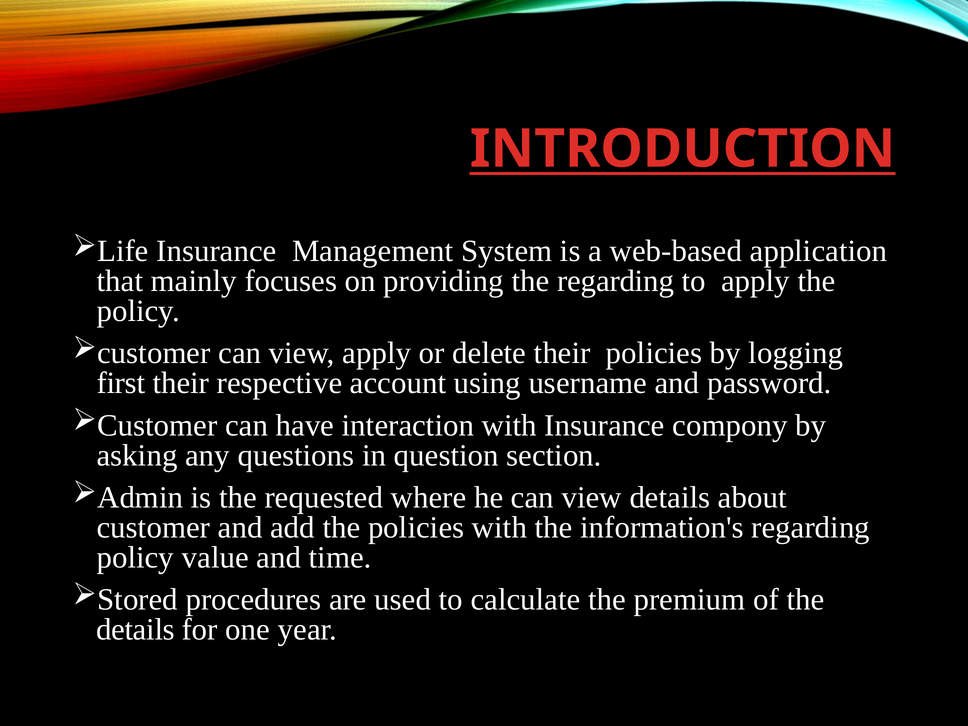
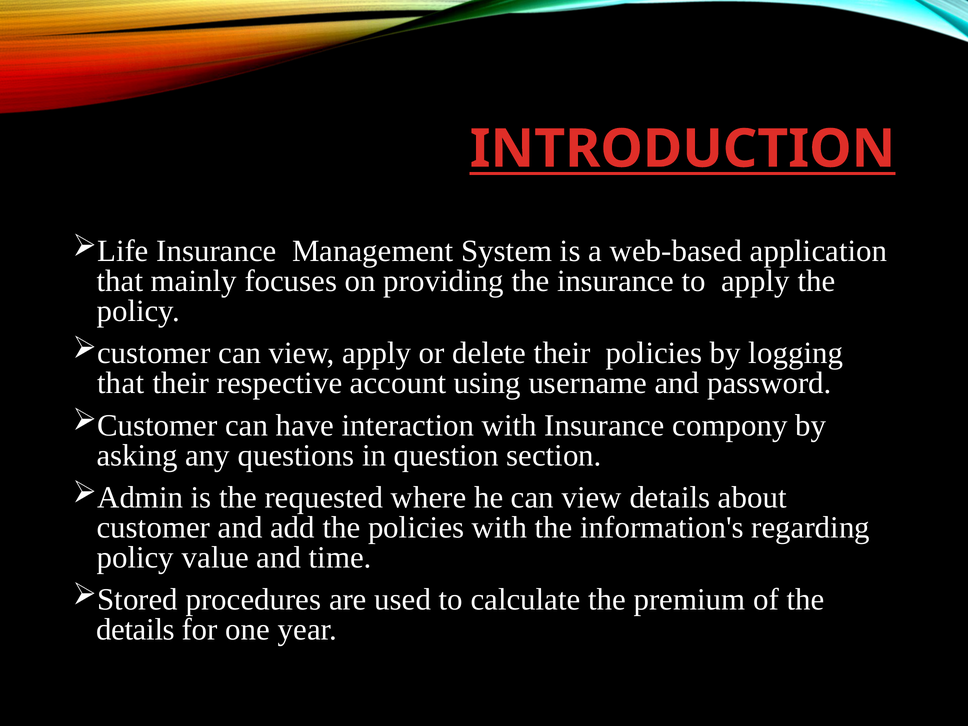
the regarding: regarding -> insurance (616, 281)
first: first -> that (121, 383)
